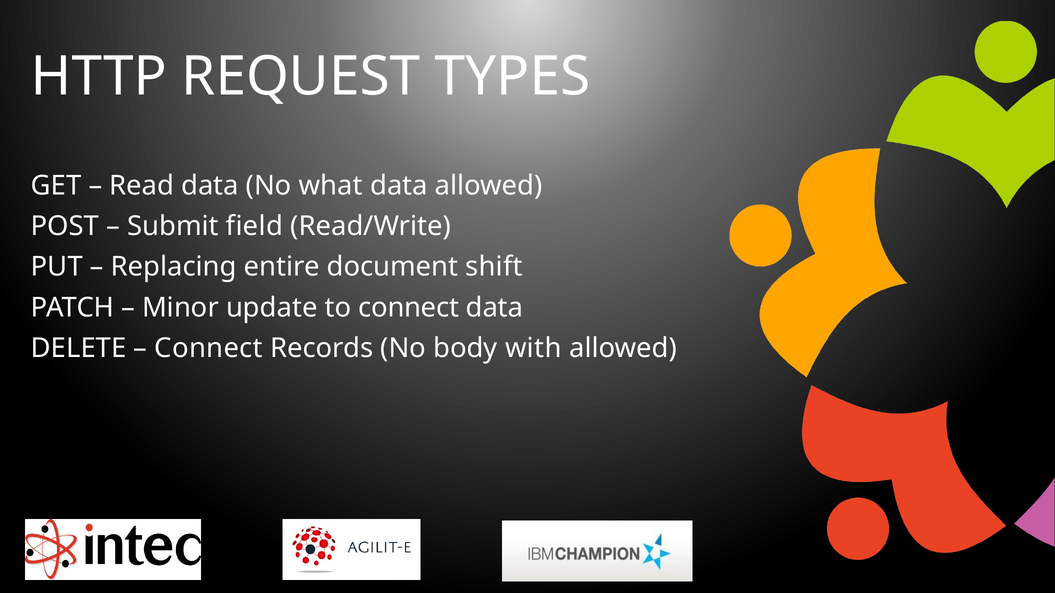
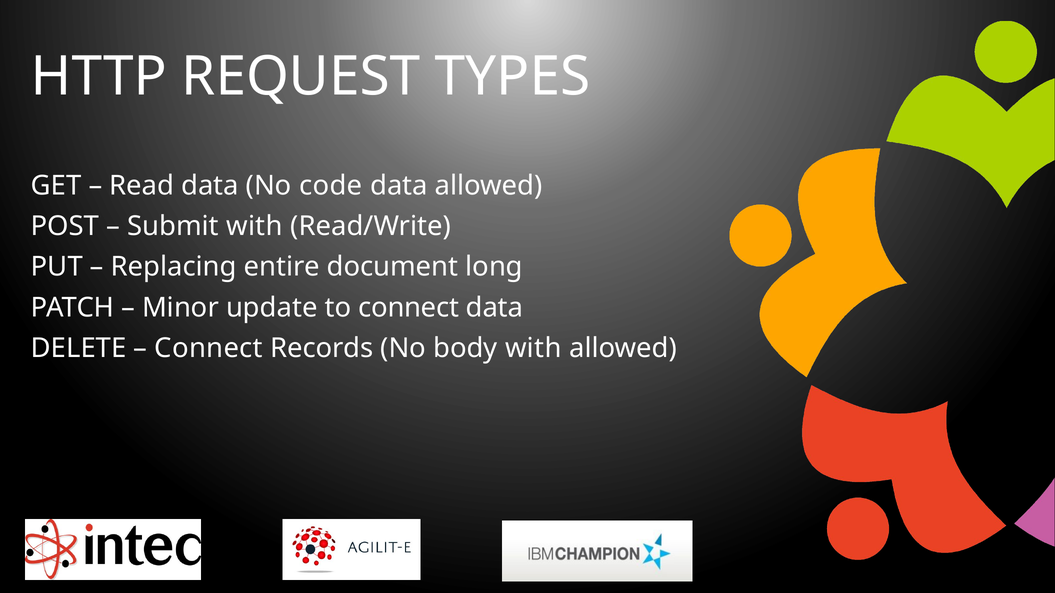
what: what -> code (331, 186)
Submit field: field -> with (254, 226)
shift: shift -> long (494, 267)
